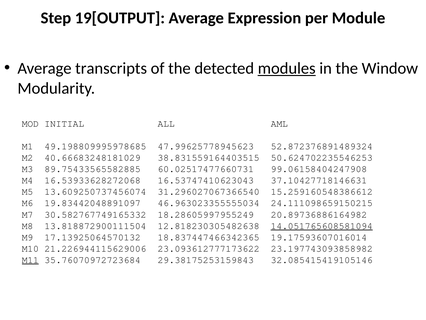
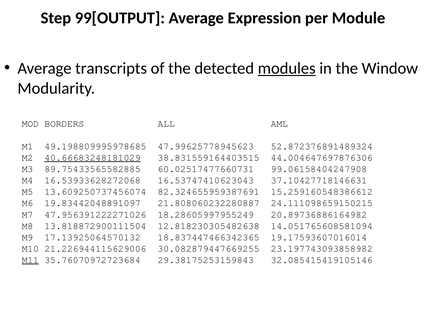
19[OUTPUT: 19[OUTPUT -> 99[OUTPUT (120, 18)
INITIAL: INITIAL -> BORDERS (64, 123)
40.66683248181029 underline: none -> present (93, 157)
50.624702235546253: 50.624702235546253 -> 44.004647697876306 (322, 157)
31.296027067366540: 31.296027067366540 -> 82.324655959387691 (209, 191)
46.963023355555034: 46.963023355555034 -> 21.808060232280887 (209, 203)
30.582767749165332: 30.582767749165332 -> 47.956391222271026 (95, 214)
14.051765608581094 underline: present -> none (322, 226)
23.093612777173622: 23.093612777173622 -> 30.082879447669255 (209, 248)
